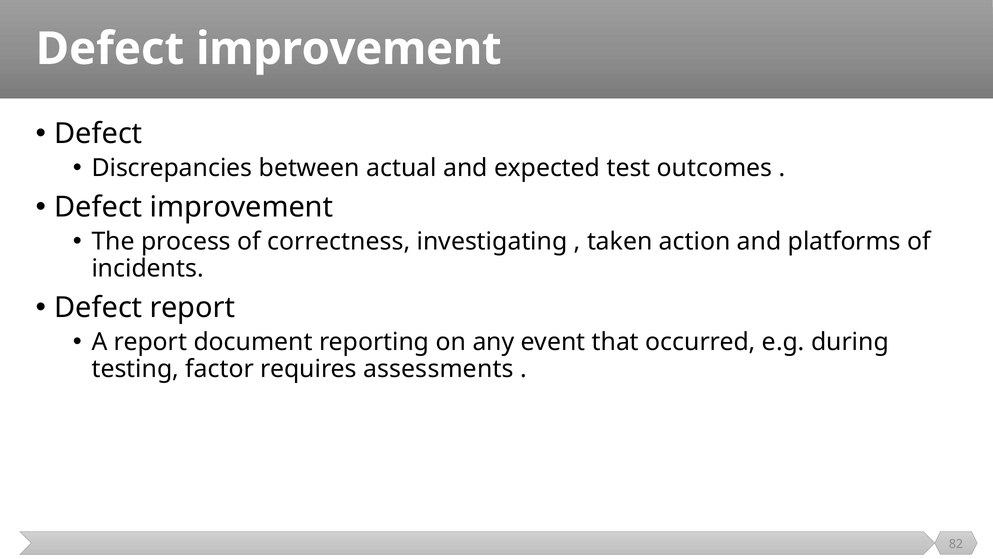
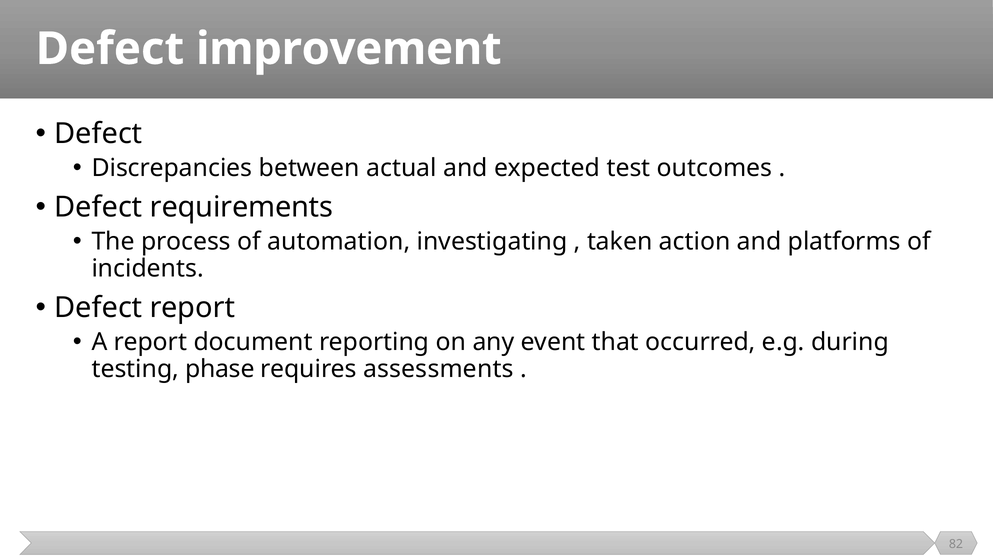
improvement: improvement -> requirements (241, 207)
correctness: correctness -> automation (339, 241)
factor: factor -> phase (220, 369)
